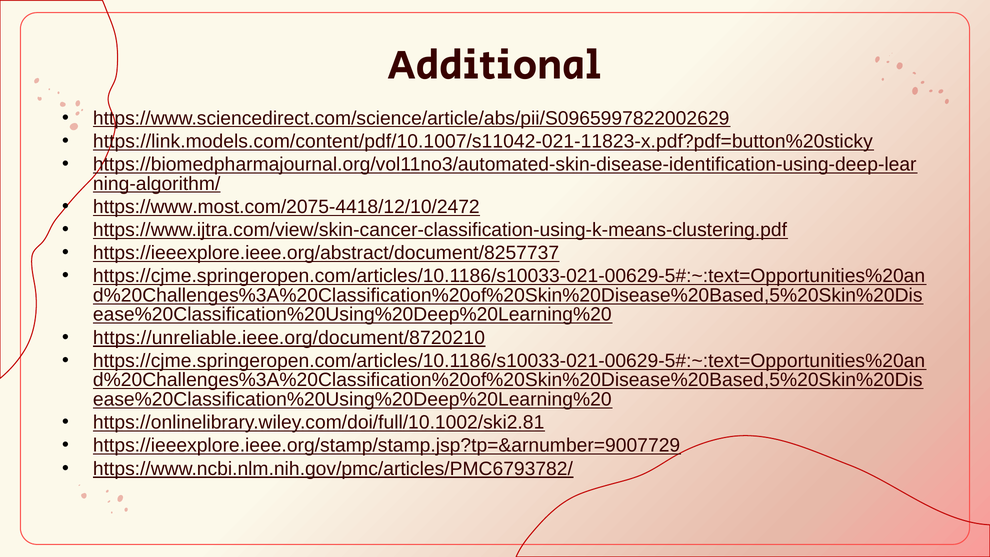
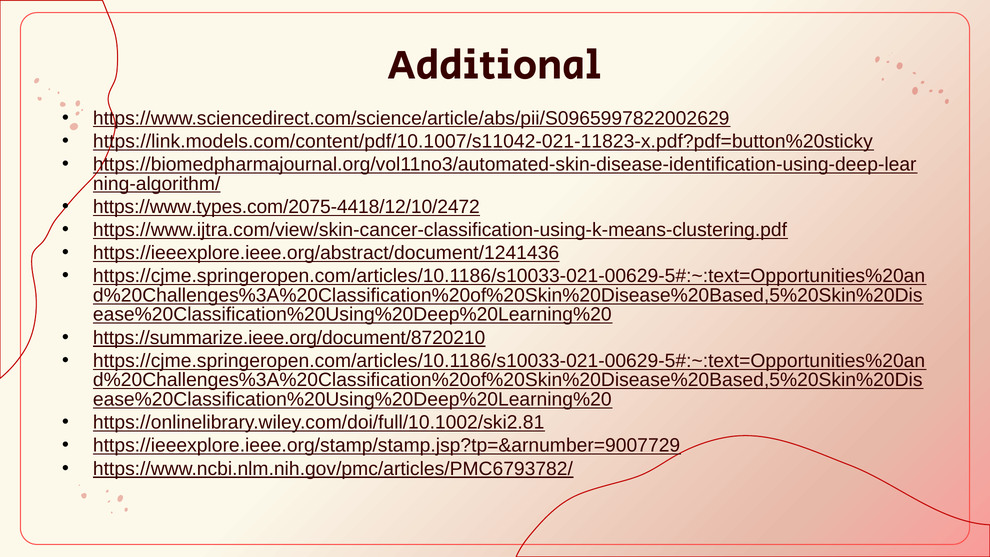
https://www.most.com/2075-4418/12/10/2472: https://www.most.com/2075-4418/12/10/2472 -> https://www.types.com/2075-4418/12/10/2472 (286, 207)
https://ieeexplore.ieee.org/abstract/document/8257737: https://ieeexplore.ieee.org/abstract/document/8257737 -> https://ieeexplore.ieee.org/abstract/document/1241436 (326, 253)
https://unreliable.ieee.org/document/8720210: https://unreliable.ieee.org/document/8720210 -> https://summarize.ieee.org/document/8720210 (289, 338)
